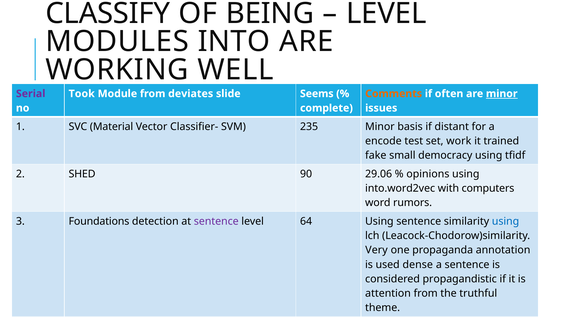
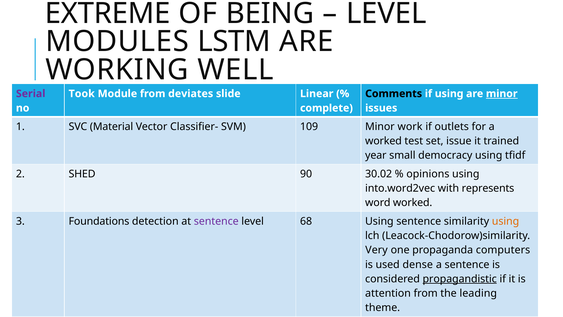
CLASSIFY: CLASSIFY -> EXTREME (108, 13)
INTO: INTO -> LSTM (234, 42)
Seems: Seems -> Linear (317, 94)
Comments colour: orange -> black (394, 94)
if often: often -> using (449, 94)
235: 235 -> 109 (309, 127)
basis: basis -> work (410, 127)
distant: distant -> outlets (452, 127)
encode: encode -> worked (383, 141)
work: work -> issue (459, 141)
fake: fake -> year (376, 155)
29.06: 29.06 -> 30.02 (379, 174)
computers: computers -> represents (488, 188)
word rumors: rumors -> worked (413, 203)
64: 64 -> 68 (306, 221)
using colour: blue -> orange (506, 221)
annotation: annotation -> computers (503, 250)
propagandistic underline: none -> present (460, 279)
truthful: truthful -> leading (478, 293)
